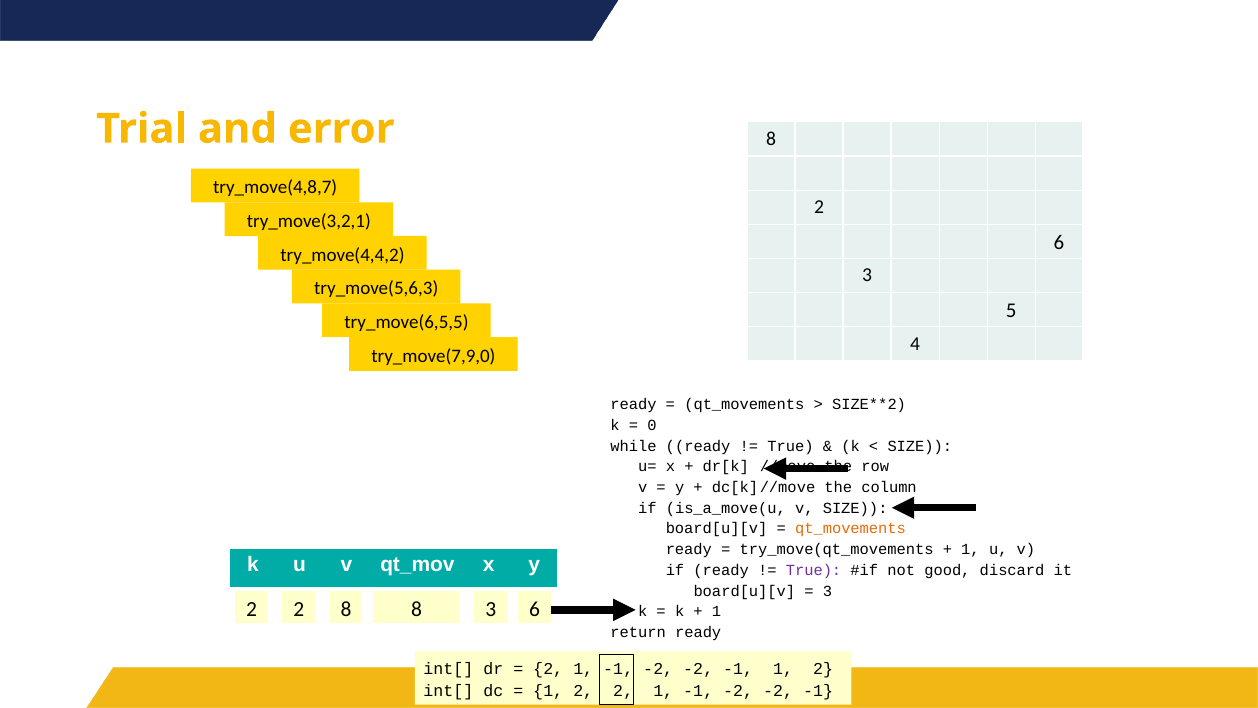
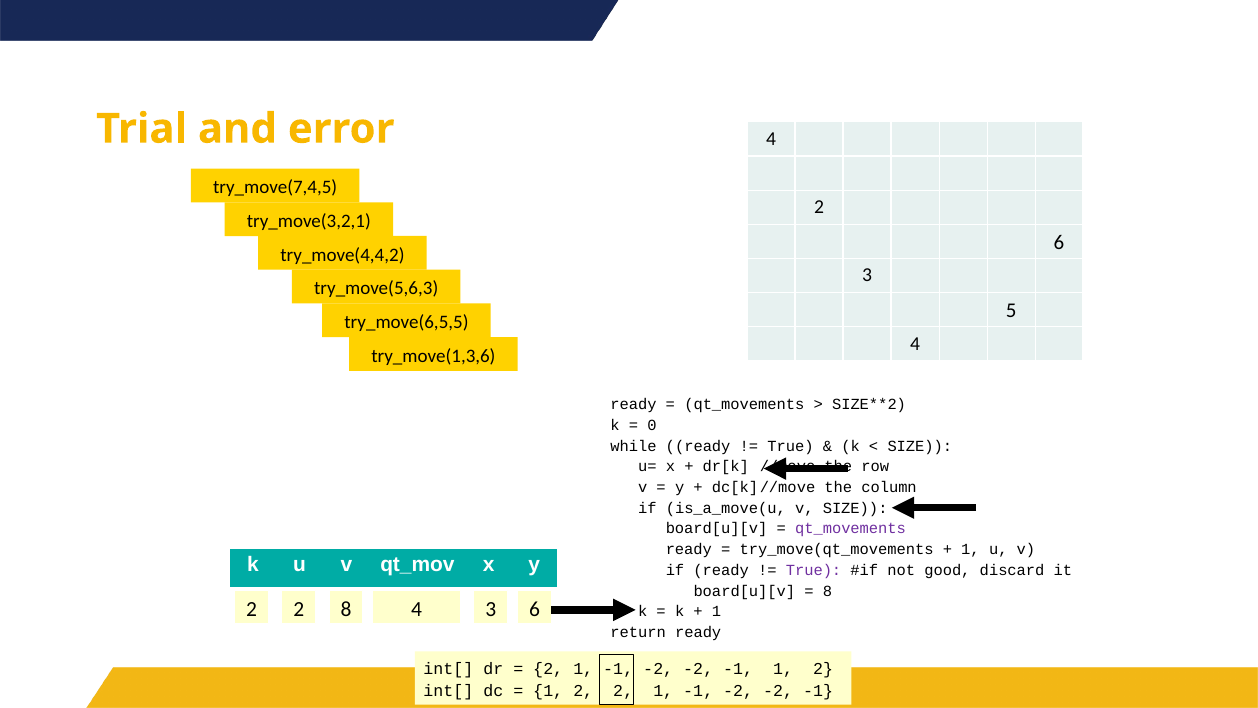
error 8: 8 -> 4 (771, 139)
try_move(4,8,7: try_move(4,8,7 -> try_move(7,4,5 (275, 187)
try_move(7,9,0: try_move(7,9,0 -> try_move(1,3,6 (433, 356)
qt_movements colour: orange -> purple (851, 529)
3: 3 -> 8 (828, 591)
8: 8 -> 4 (417, 609)
